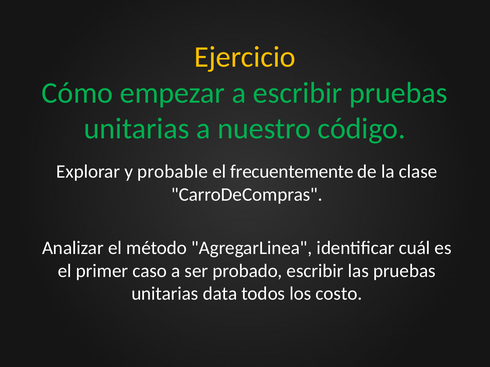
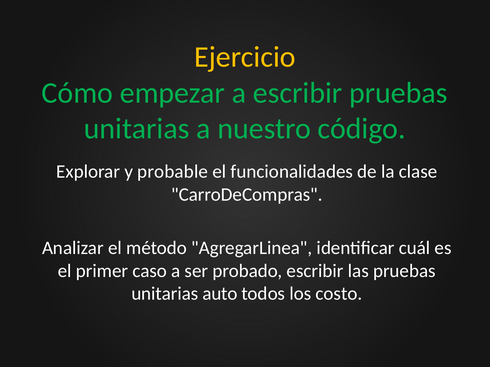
frecuentemente: frecuentemente -> funcionalidades (292, 172)
data: data -> auto (220, 294)
